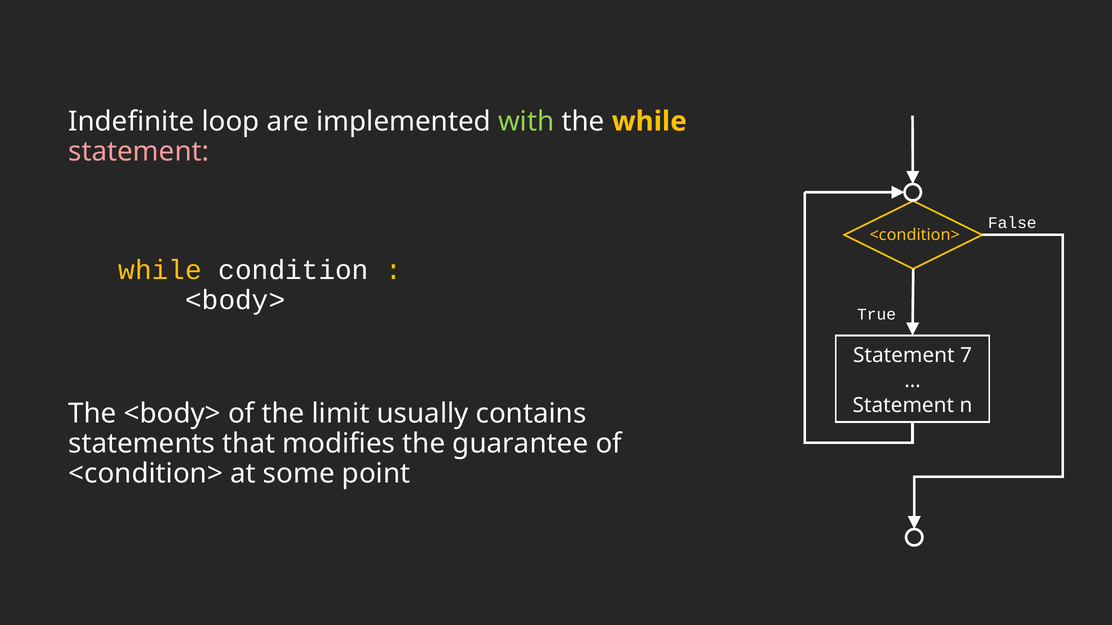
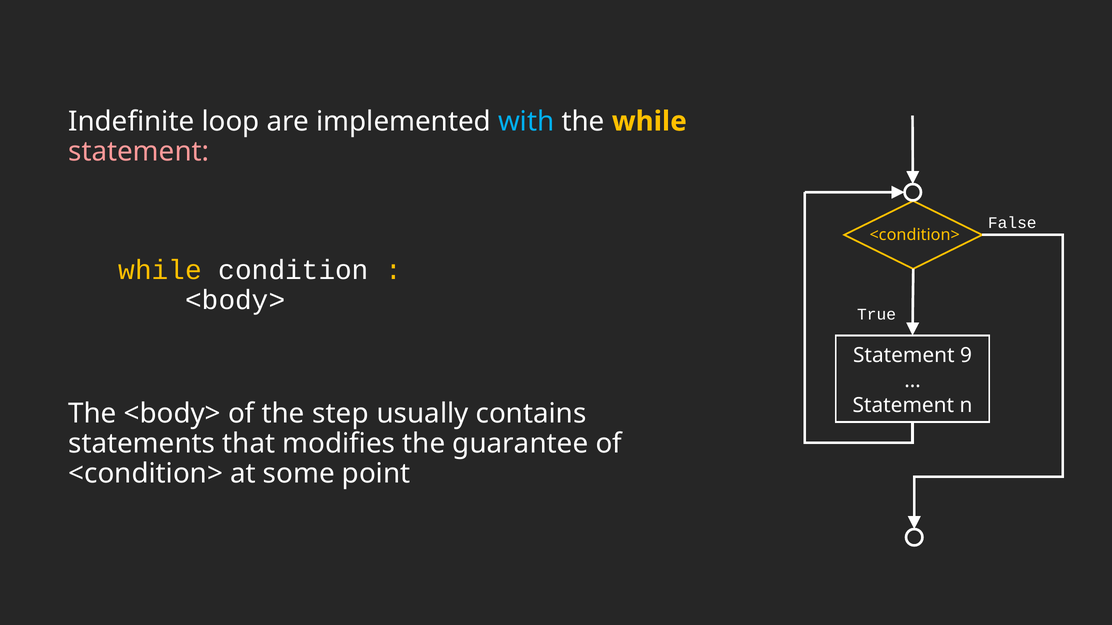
with colour: light green -> light blue (526, 122)
7: 7 -> 9 (966, 355)
limit: limit -> step (341, 414)
